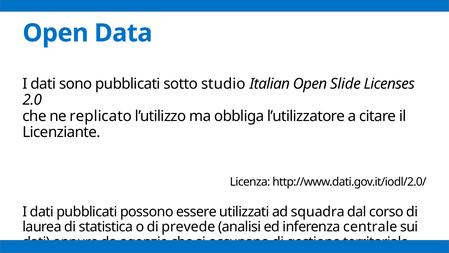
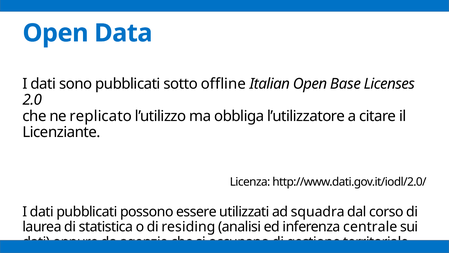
studio: studio -> offline (223, 84)
Slide: Slide -> Base (345, 84)
prevede: prevede -> residing (188, 227)
